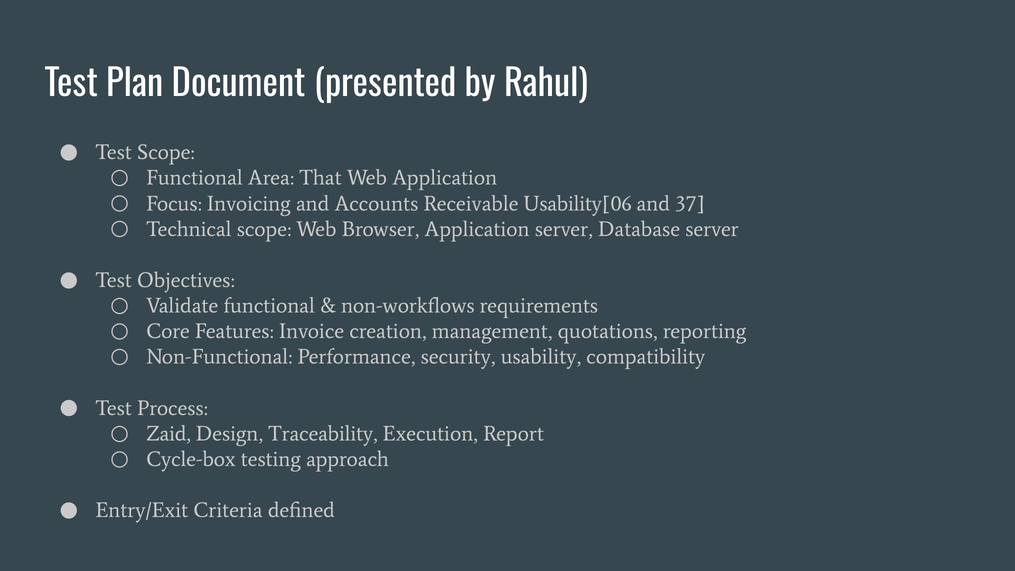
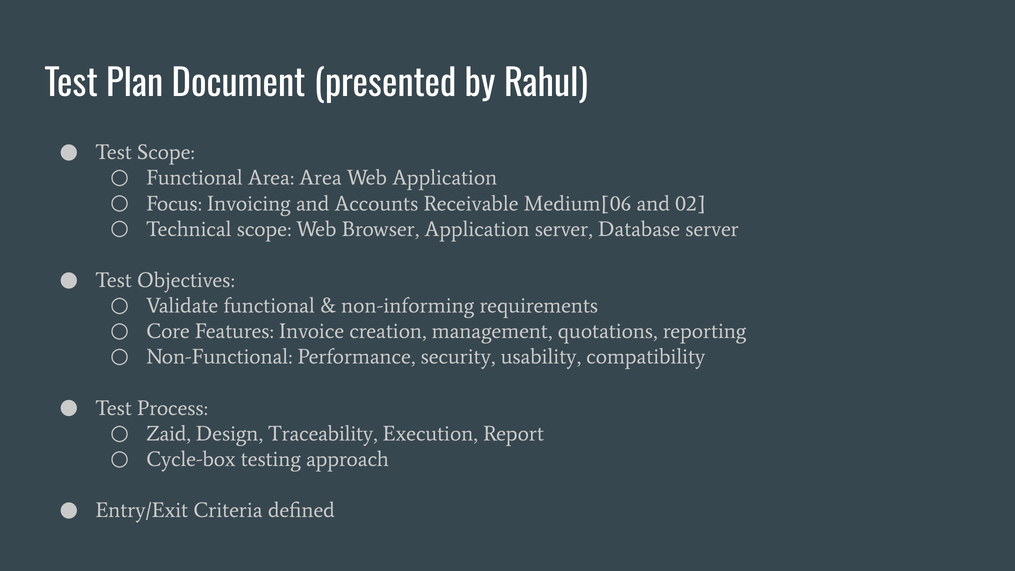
Area That: That -> Area (320, 178)
Usability[06: Usability[06 -> Medium[06 (578, 203)
37: 37 -> 02 (690, 203)
non-workflows: non-workflows -> non-informing (408, 306)
